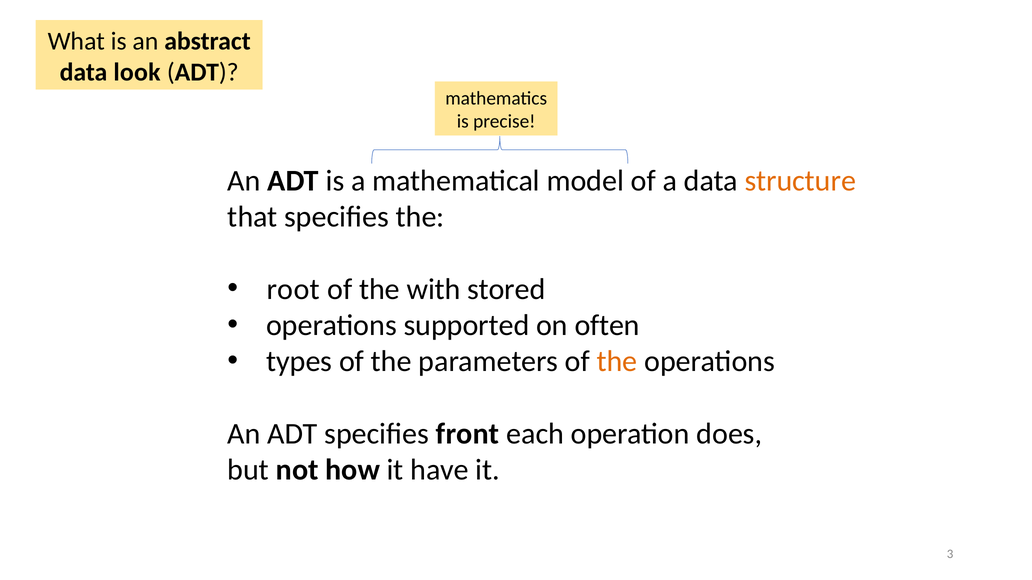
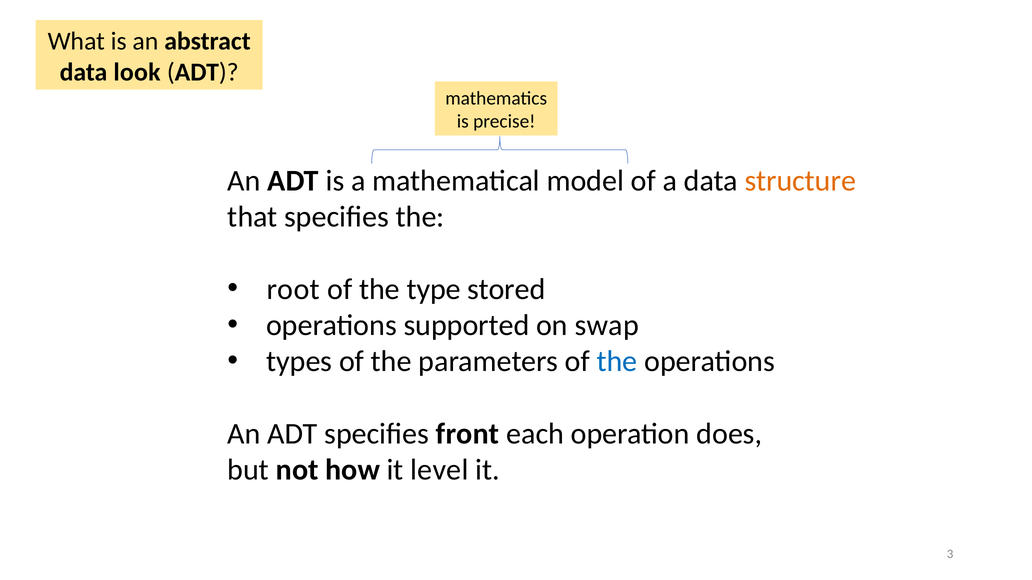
with: with -> type (434, 289)
often: often -> swap (607, 326)
the colour: orange -> blue (617, 362)
have: have -> level (439, 470)
